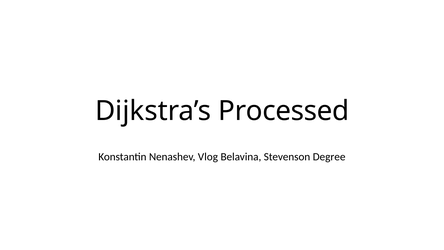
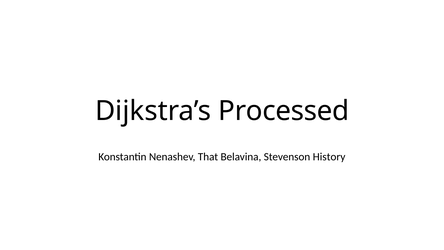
Vlog: Vlog -> That (208, 157)
Degree: Degree -> History (329, 157)
